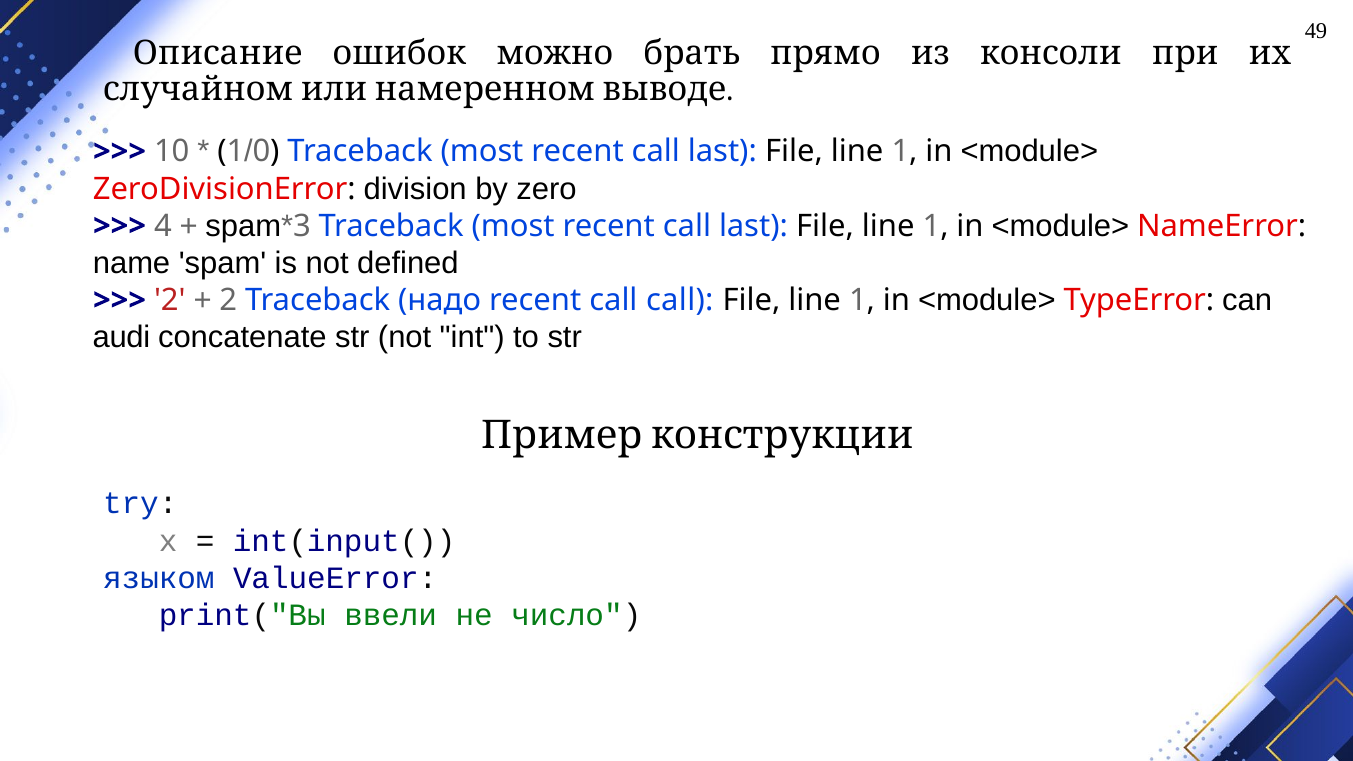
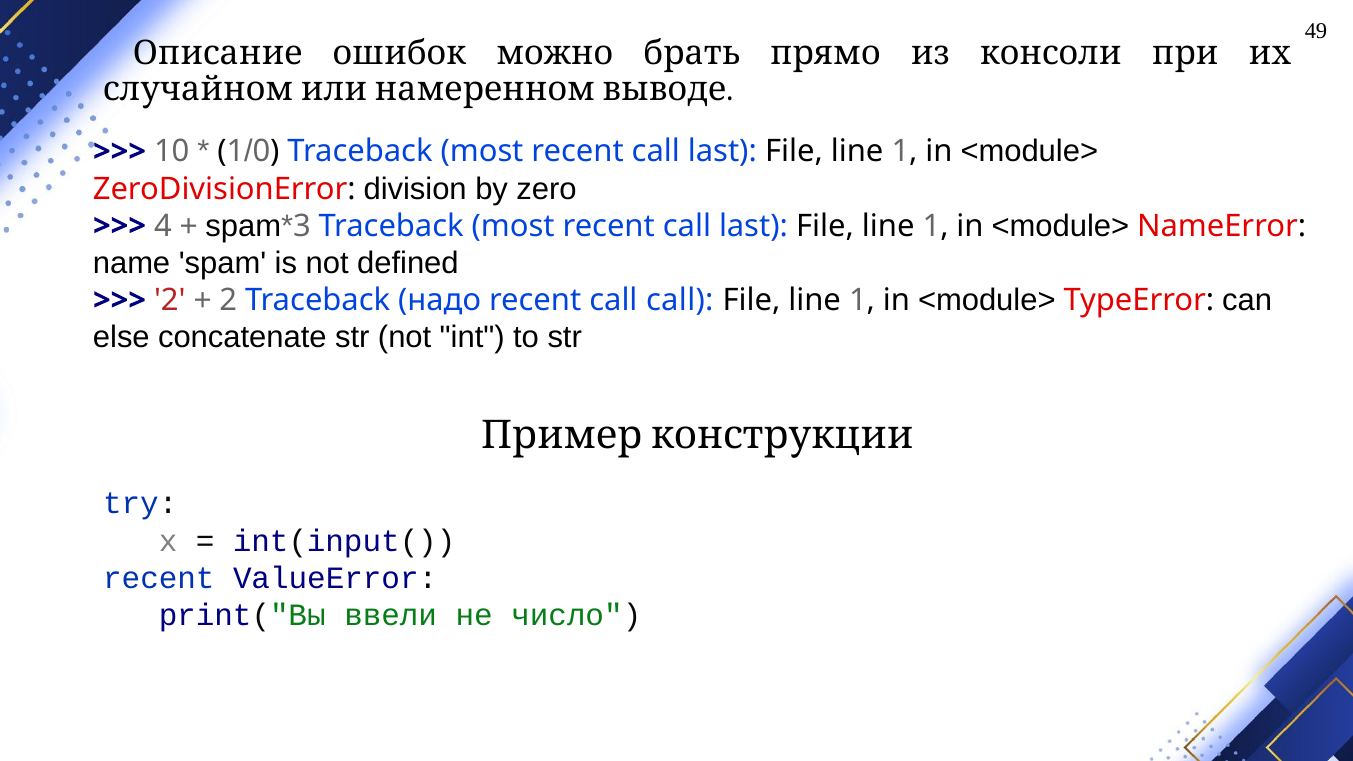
audi: audi -> else (121, 338)
языком: языком -> recent (159, 578)
